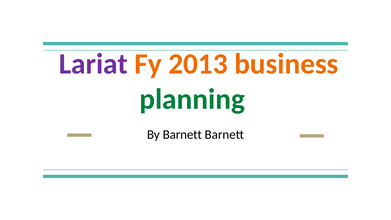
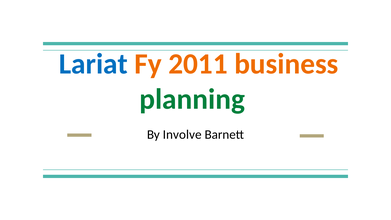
Lariat colour: purple -> blue (93, 64)
2013: 2013 -> 2011 (198, 64)
By Barnett: Barnett -> Involve (182, 135)
